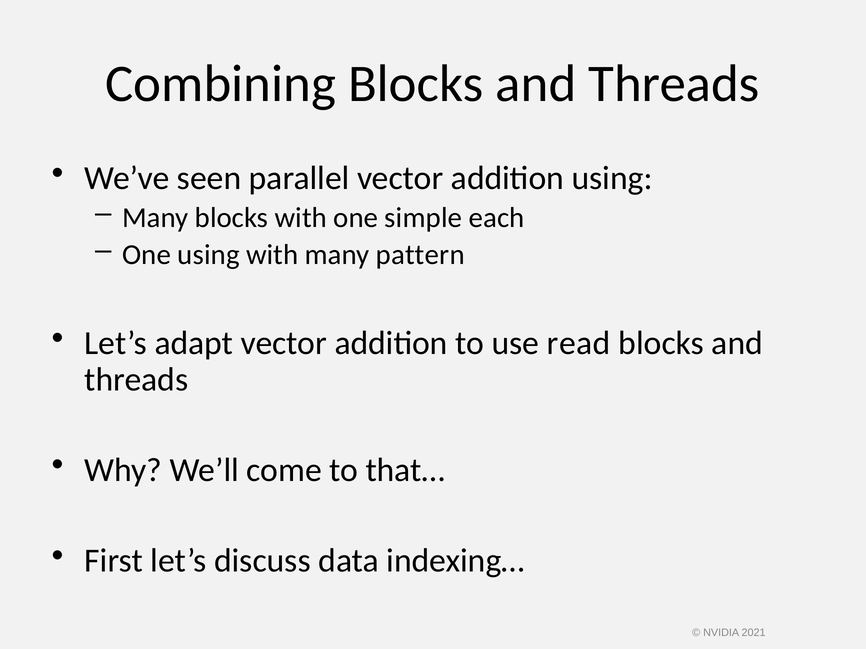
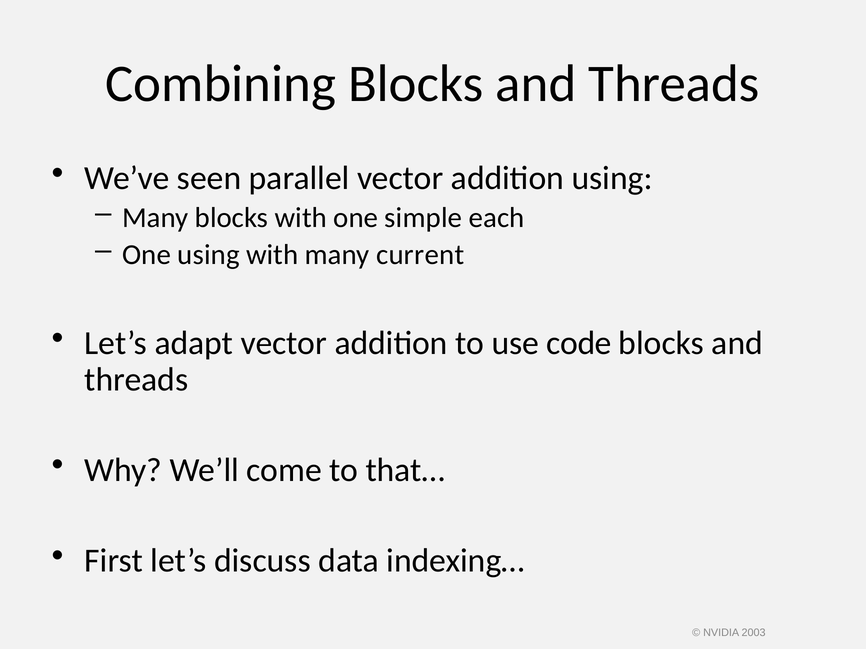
pattern: pattern -> current (420, 255)
read: read -> code (579, 344)
2021: 2021 -> 2003 (754, 633)
